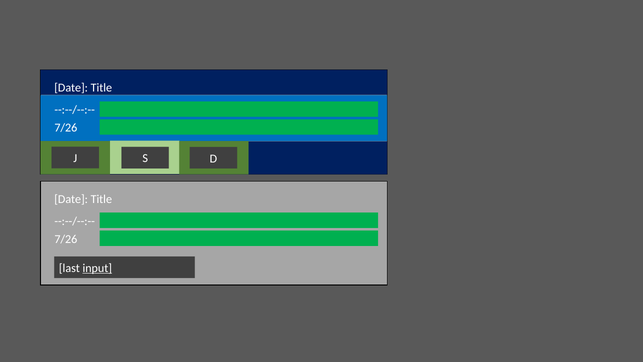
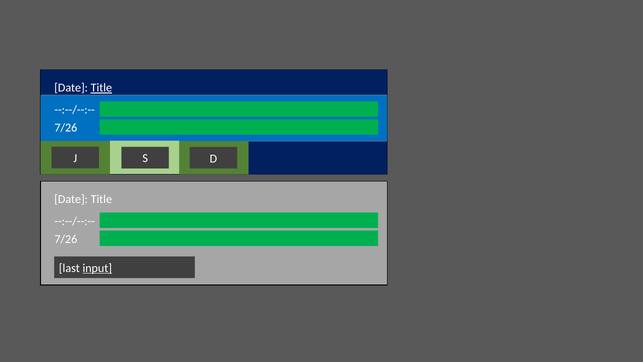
Title underline: none -> present (101, 88)
